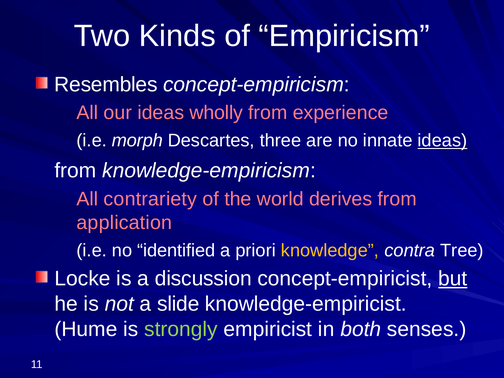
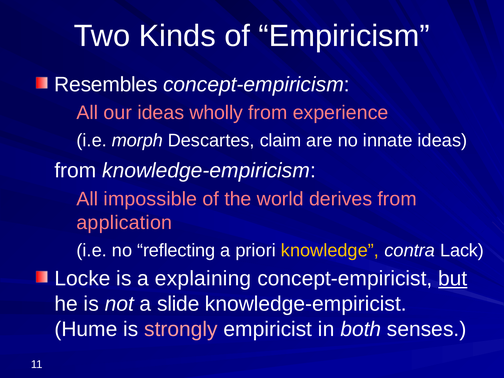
three: three -> claim (281, 141)
ideas underline: present -> none (442, 141)
contrariety: contrariety -> impossible (150, 199)
identified: identified -> reflecting (176, 250)
Tree: Tree -> Lack (462, 250)
discussion: discussion -> explaining (203, 279)
strongly colour: light green -> pink (181, 329)
